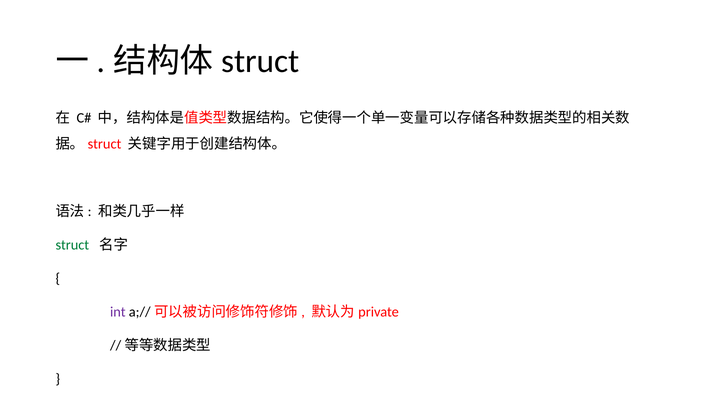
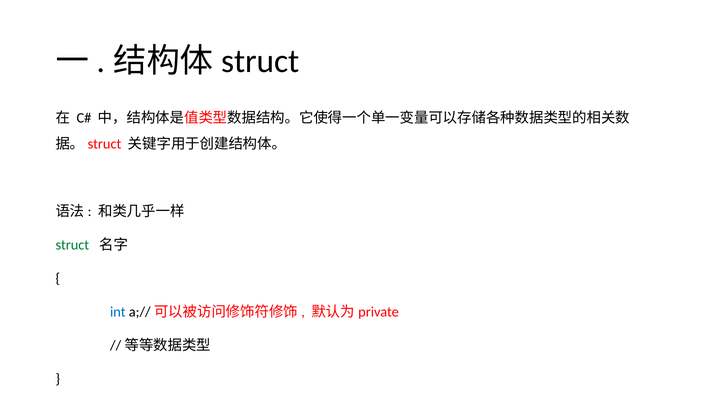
int colour: purple -> blue (118, 312)
